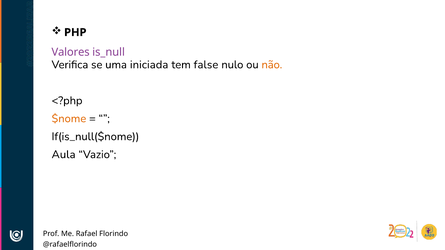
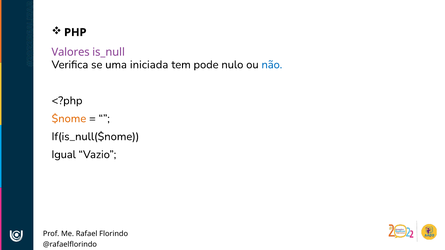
false: false -> pode (206, 65)
não colour: orange -> blue (272, 65)
Aula: Aula -> Igual (64, 155)
